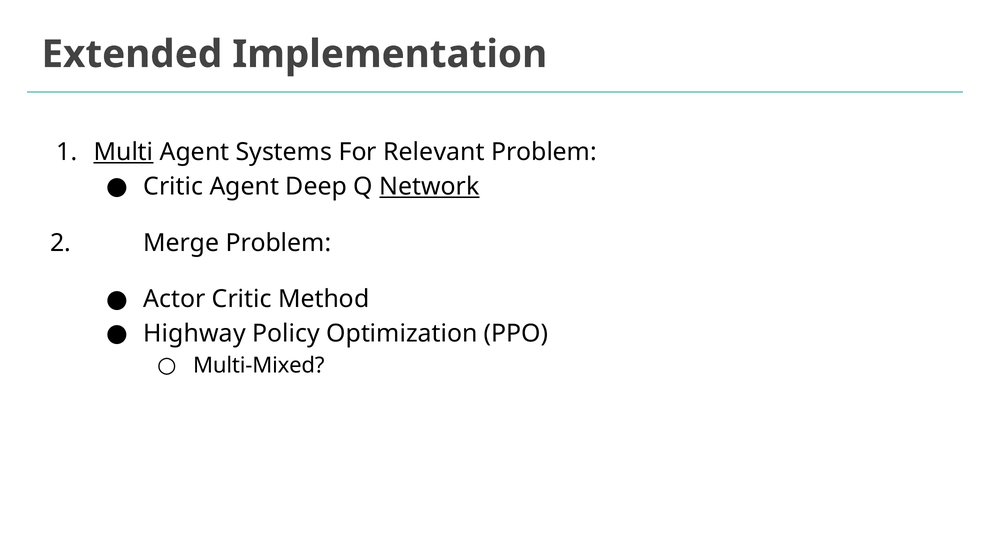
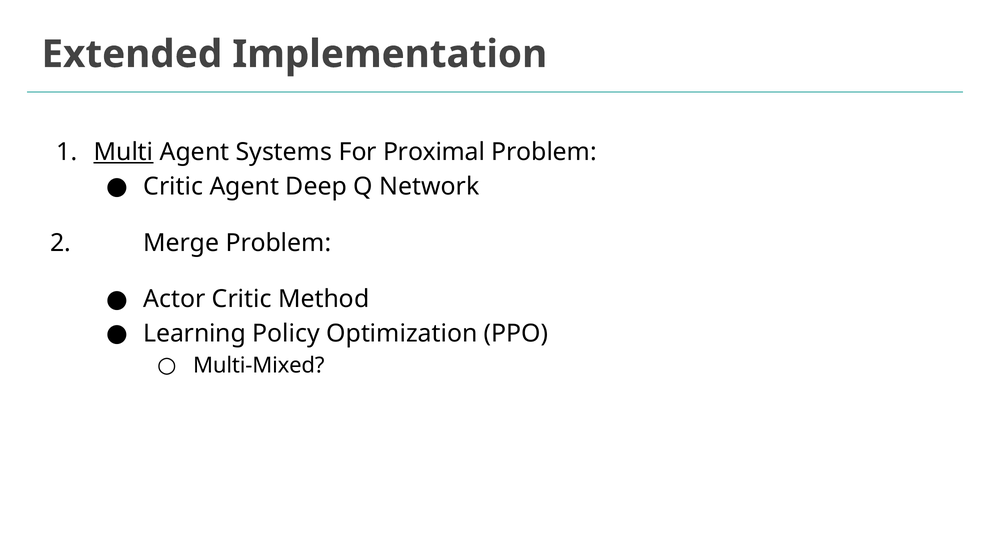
Relevant: Relevant -> Proximal (434, 152)
Network underline: present -> none (429, 187)
Highway: Highway -> Learning (195, 334)
